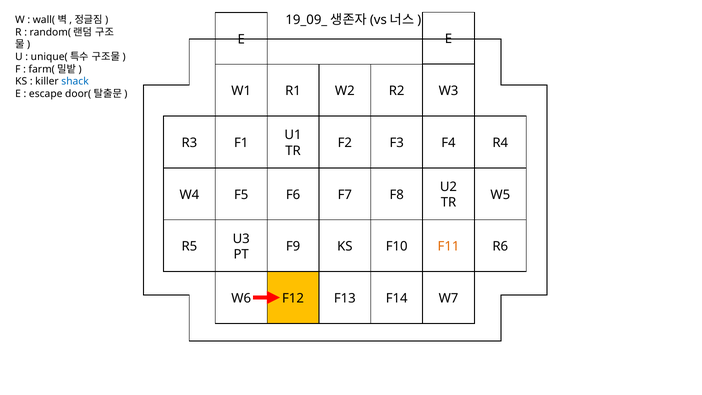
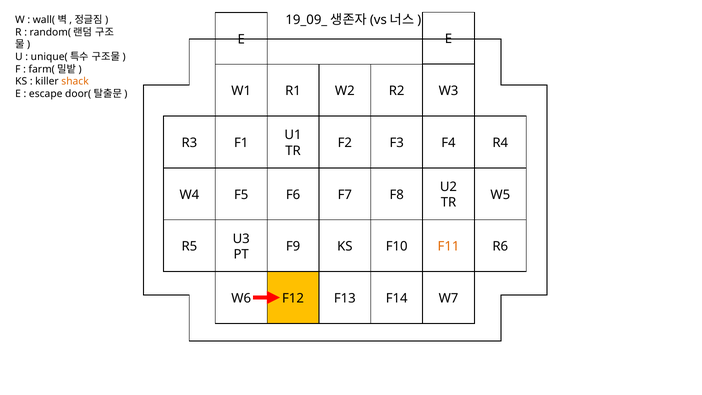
shack colour: blue -> orange (75, 81)
